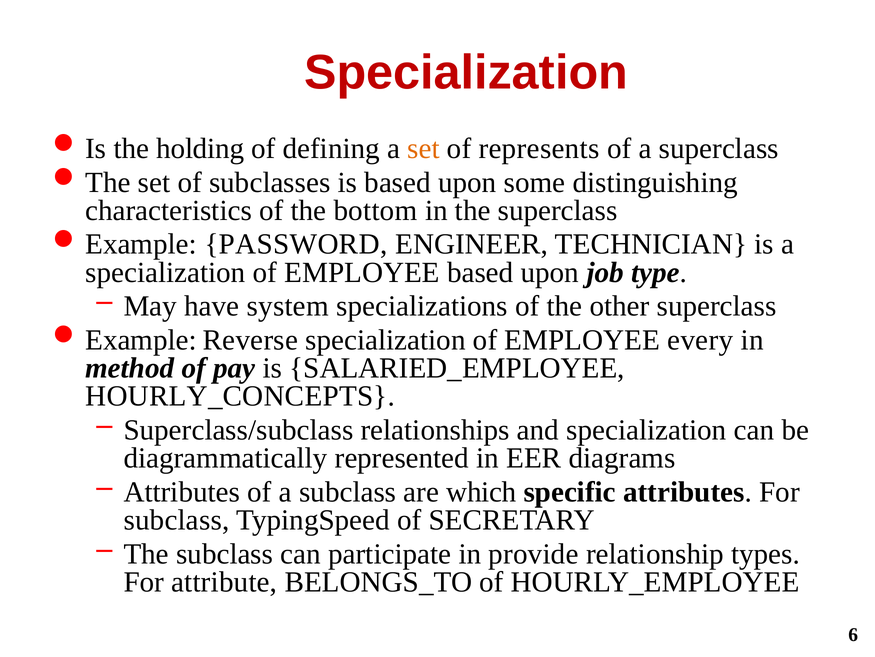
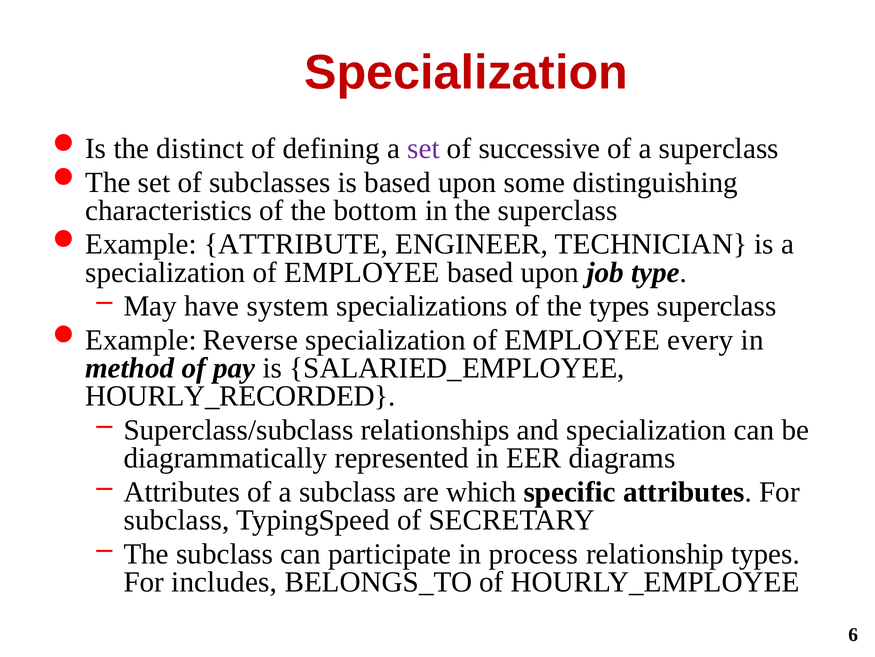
holding: holding -> distinct (200, 148)
set colour: orange -> purple (424, 148)
represents: represents -> successive (539, 148)
PASSWORD: PASSWORD -> ATTRIBUTE (296, 244)
the other: other -> types (620, 306)
HOURLY_CONCEPTS: HOURLY_CONCEPTS -> HOURLY_RECORDED (240, 396)
provide: provide -> process (534, 553)
attribute: attribute -> includes (224, 581)
